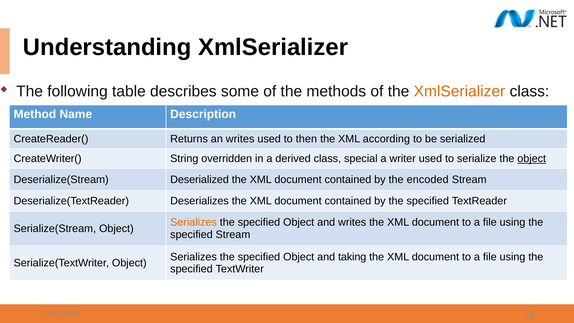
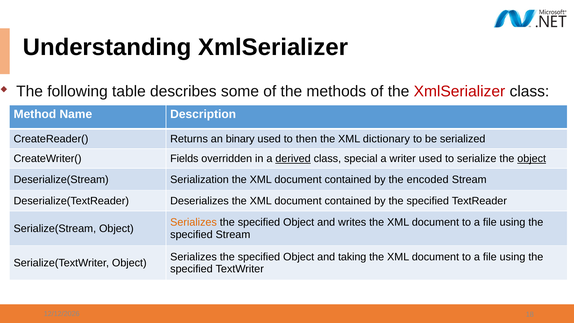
XmlSerializer colour: orange -> red (459, 91)
an writes: writes -> binary (240, 139)
according: according -> dictionary (386, 139)
String: String -> Fields (184, 159)
derived underline: none -> present (293, 159)
Deserialized: Deserialized -> Serialization (200, 179)
